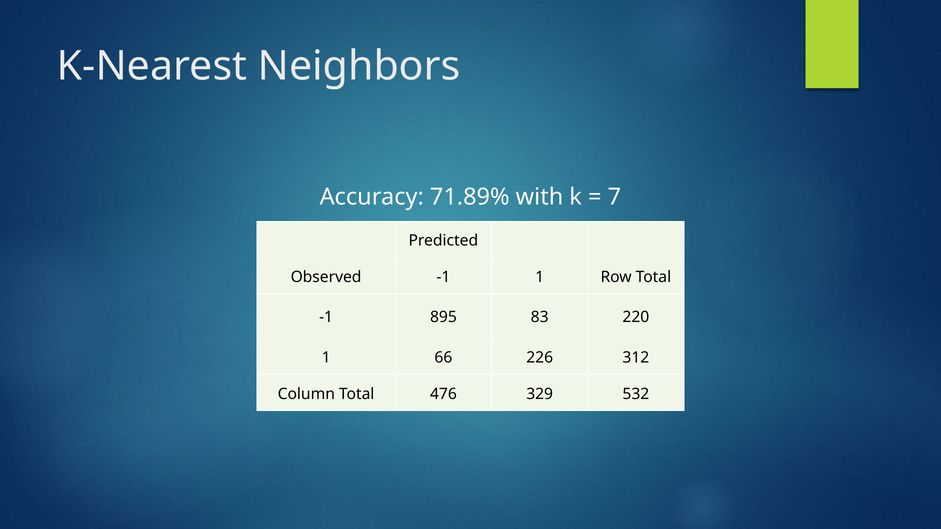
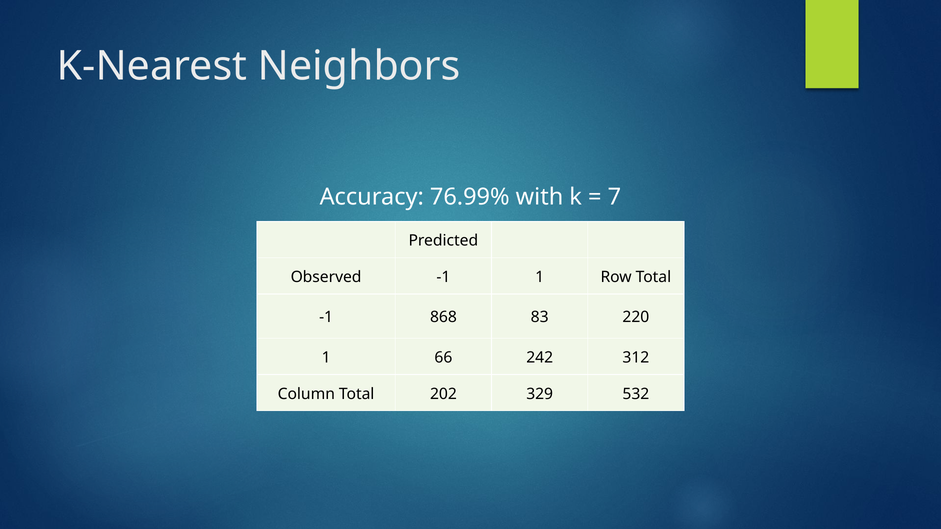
71.89%: 71.89% -> 76.99% (470, 197)
895: 895 -> 868 (443, 317)
226: 226 -> 242 (540, 358)
476: 476 -> 202 (443, 394)
